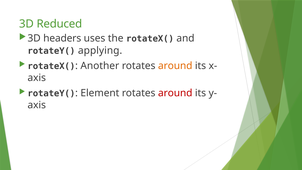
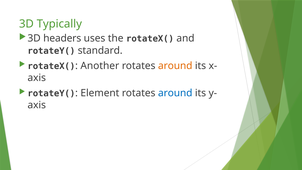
Reduced: Reduced -> Typically (59, 24)
applying: applying -> standard (100, 50)
around colour: red -> blue (175, 93)
